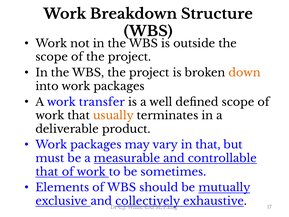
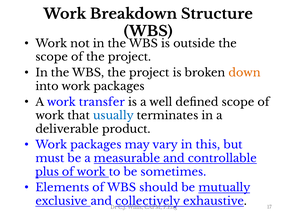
usually colour: orange -> blue (113, 115)
in that: that -> this (208, 145)
that: that -> plus (47, 172)
